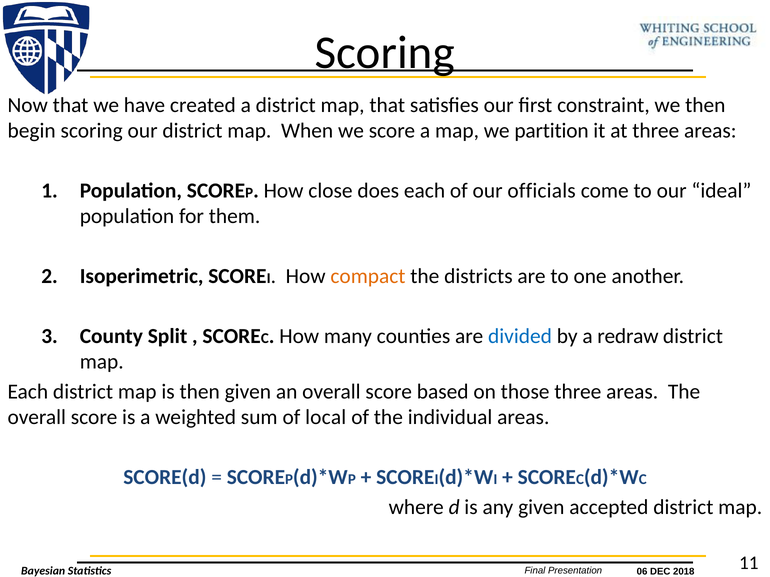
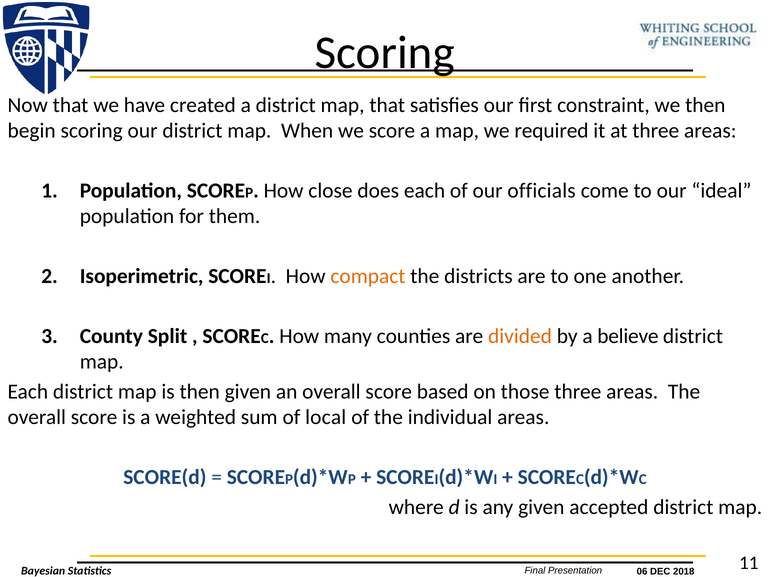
partition: partition -> required (552, 131)
divided colour: blue -> orange (520, 336)
redraw: redraw -> believe (628, 336)
